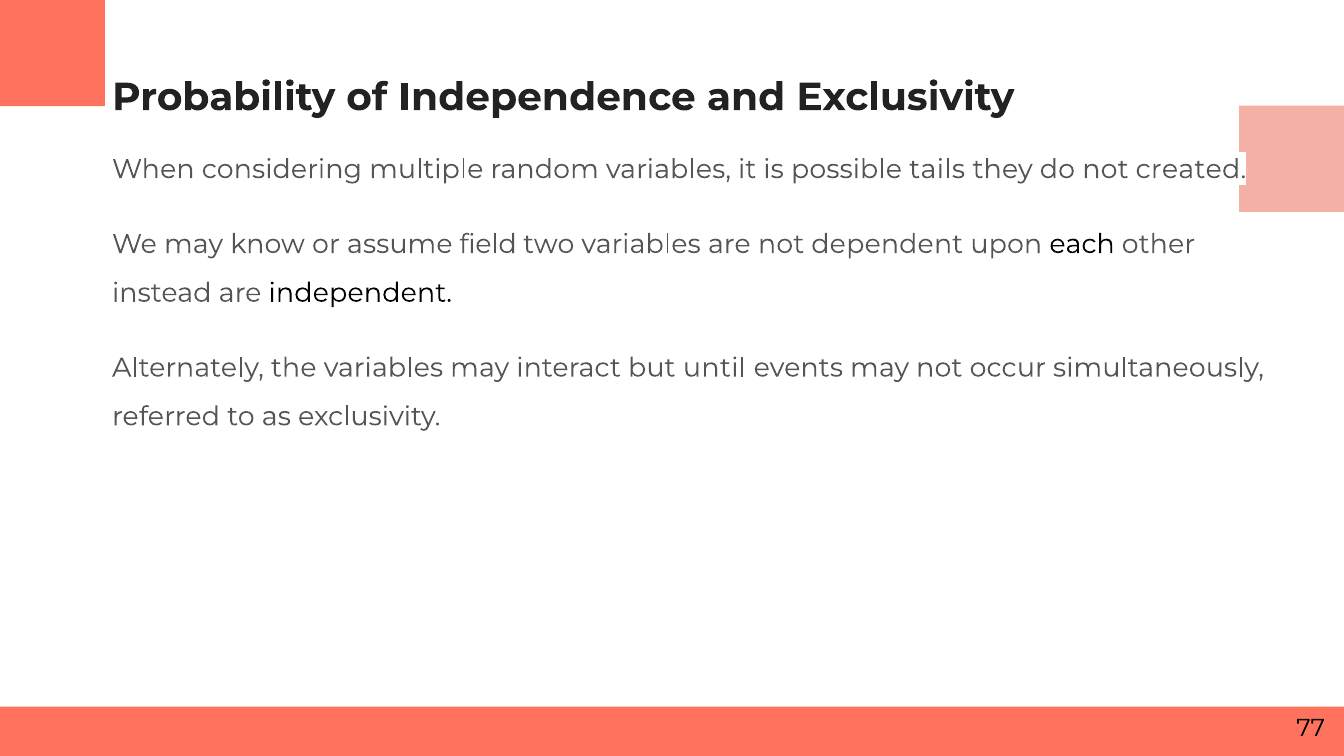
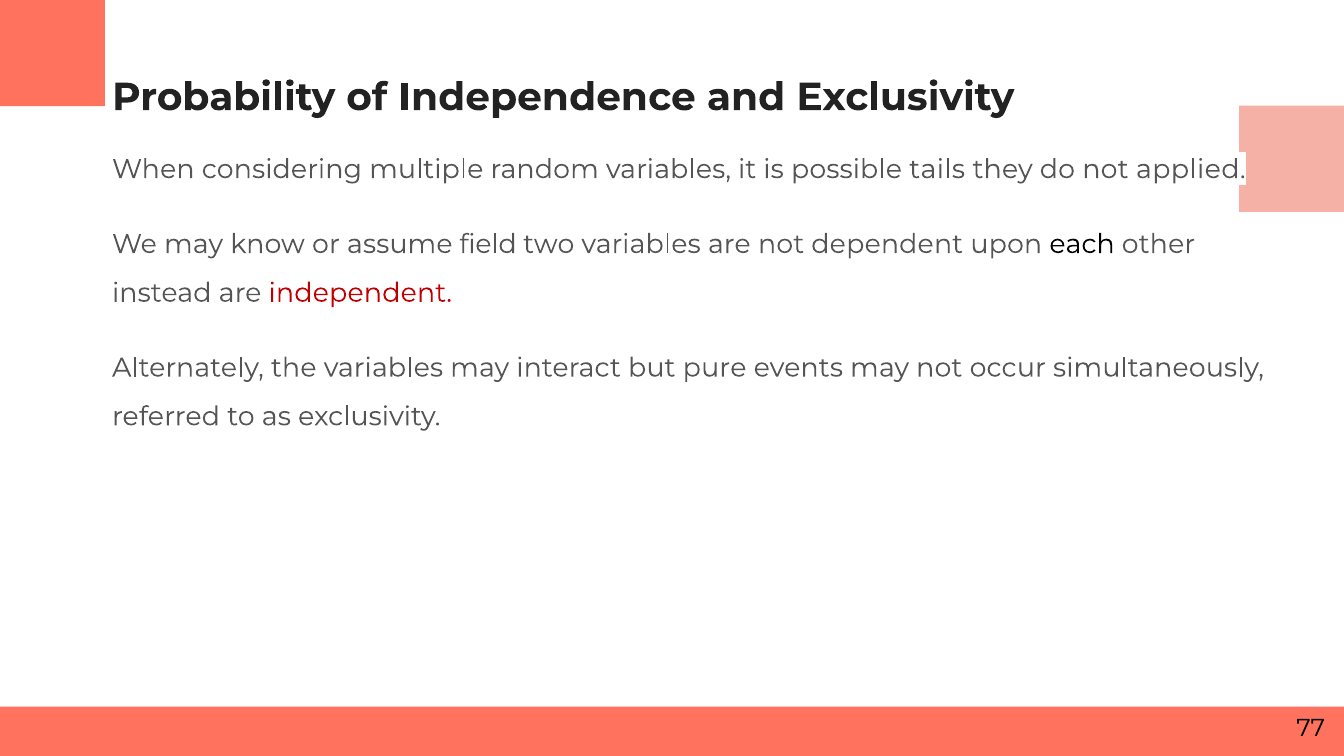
created: created -> applied (1191, 169)
independent colour: black -> red (360, 293)
until: until -> pure (715, 368)
